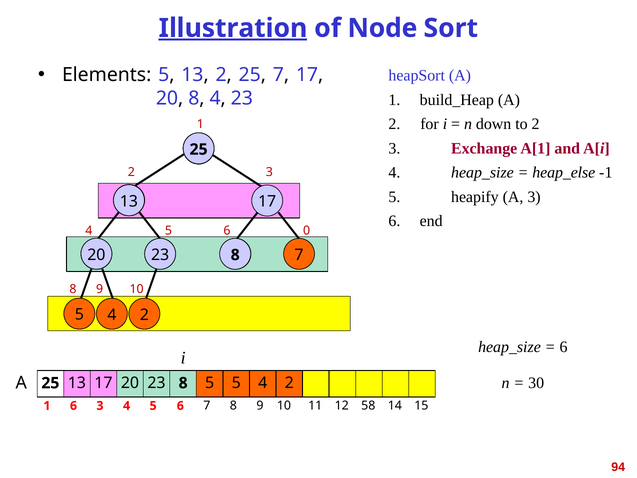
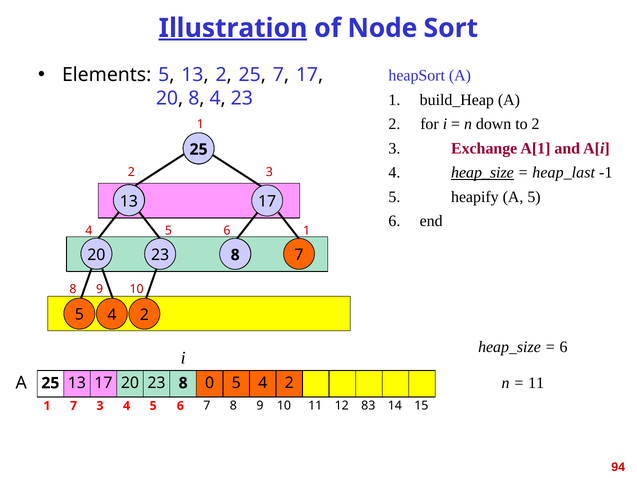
heap_size underline: none -> present (482, 173)
heap_else: heap_else -> heap_last (564, 173)
A 3: 3 -> 5 (534, 197)
6 0: 0 -> 1 (307, 230)
30: 30 -> 11 (536, 383)
5: 5 -> 0 (210, 383)
1 6: 6 -> 7 (73, 406)
58: 58 -> 83 (368, 406)
